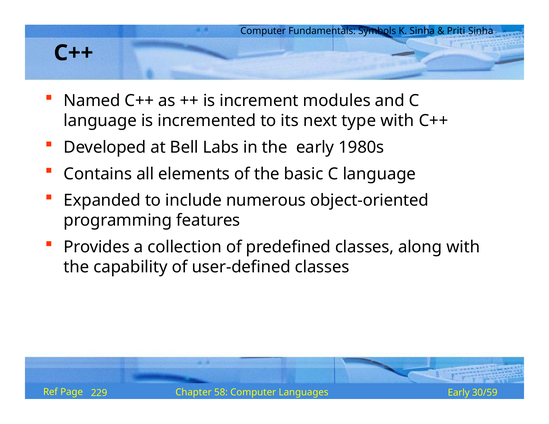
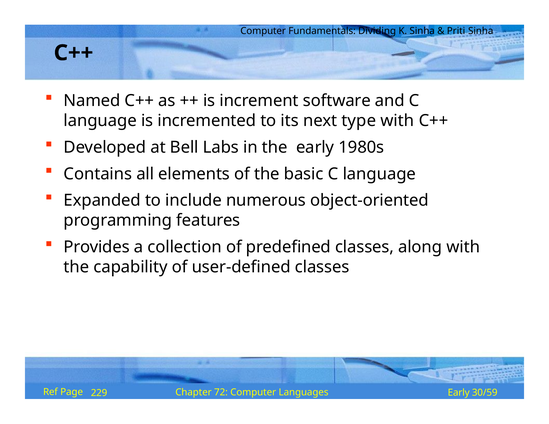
Symbols: Symbols -> Dividing (377, 31)
modules: modules -> software (337, 101)
58: 58 -> 72 (221, 392)
